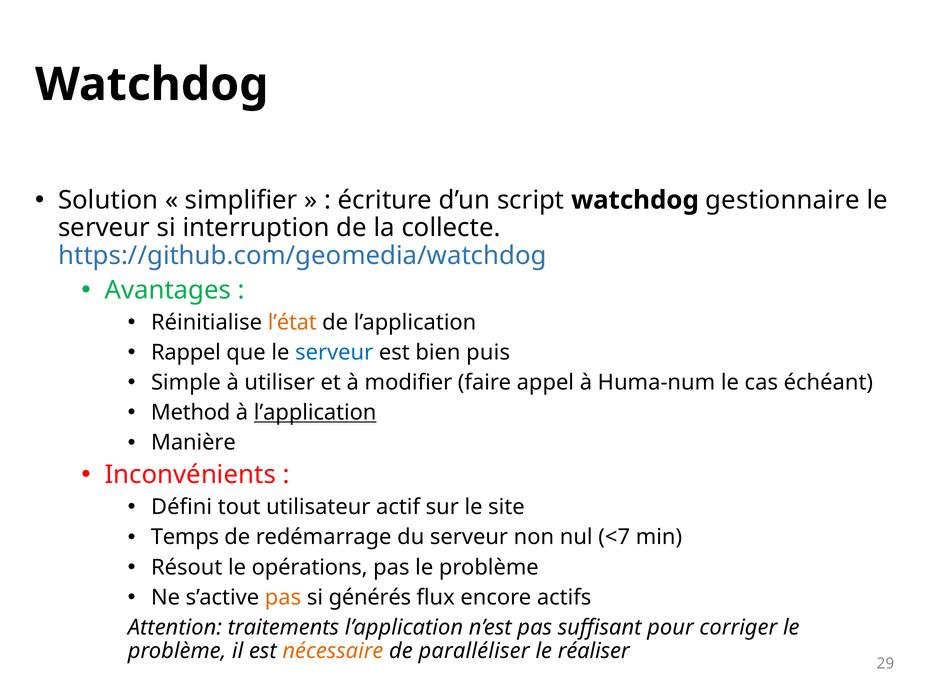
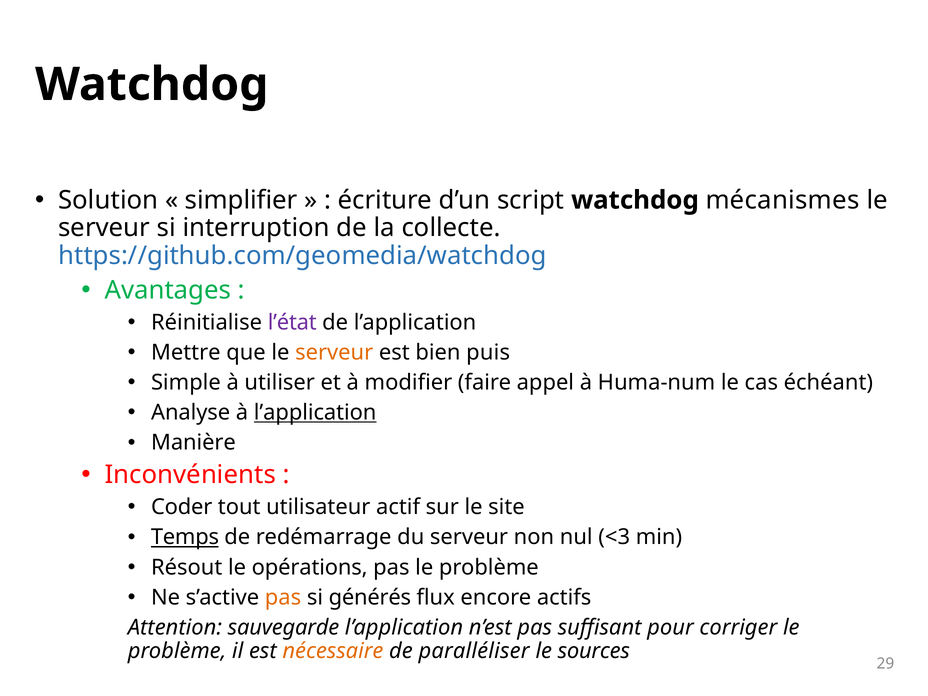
gestionnaire: gestionnaire -> mécanismes (782, 200)
l’état colour: orange -> purple (292, 322)
Rappel: Rappel -> Mettre (186, 352)
serveur colour: blue -> orange (334, 352)
Method: Method -> Analyse (191, 413)
Défini: Défini -> Coder (182, 507)
Temps underline: none -> present (185, 537)
<7: <7 -> <3 (614, 537)
traitements: traitements -> sauvegarde (283, 627)
réaliser: réaliser -> sources (594, 651)
